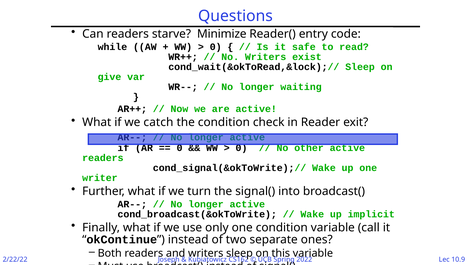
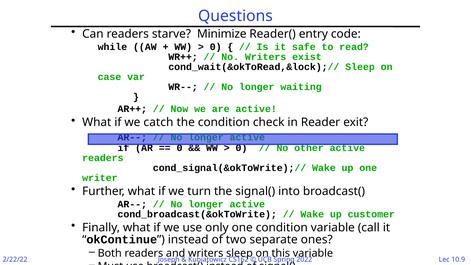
give: give -> case (109, 77)
implicit: implicit -> customer (371, 214)
